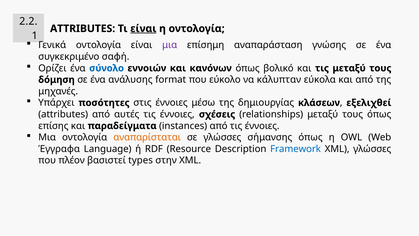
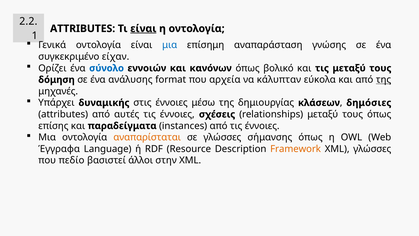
μια colour: purple -> blue (170, 45)
σαφή: σαφή -> είχαν (116, 57)
εύκολο: εύκολο -> αρχεία (225, 80)
της underline: none -> present (384, 80)
ποσότητες: ποσότητες -> δυναμικής (104, 103)
εξελιχθεί: εξελιχθεί -> δημόσιες (369, 103)
Framework colour: blue -> orange (296, 149)
πλέον: πλέον -> πεδίο (72, 160)
types: types -> άλλοι (141, 160)
